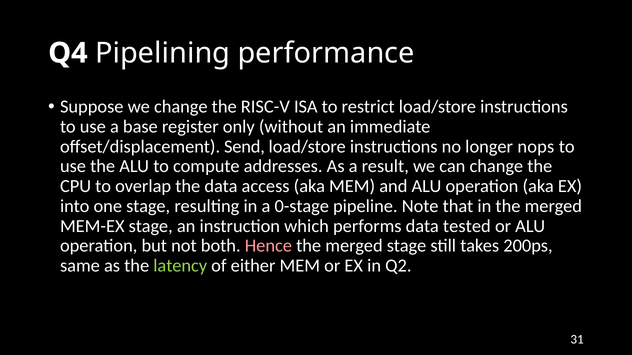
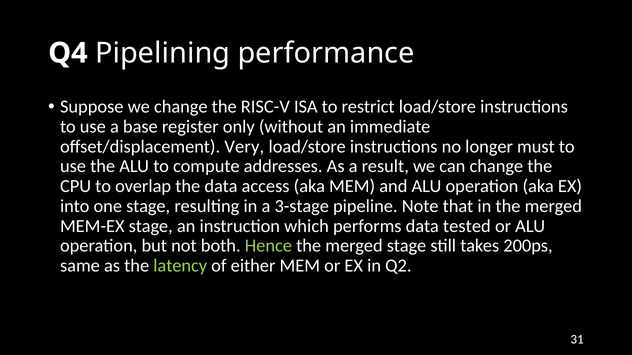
Send: Send -> Very (244, 147)
nops: nops -> must (536, 147)
0-stage: 0-stage -> 3-stage (302, 206)
Hence colour: pink -> light green (268, 246)
